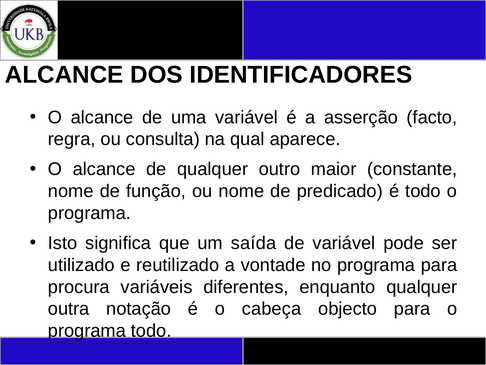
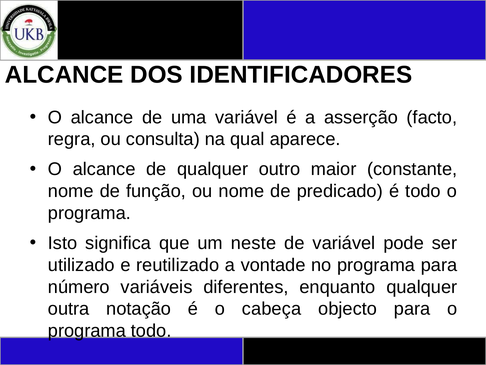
saída: saída -> neste (253, 243)
procura: procura -> número (79, 287)
